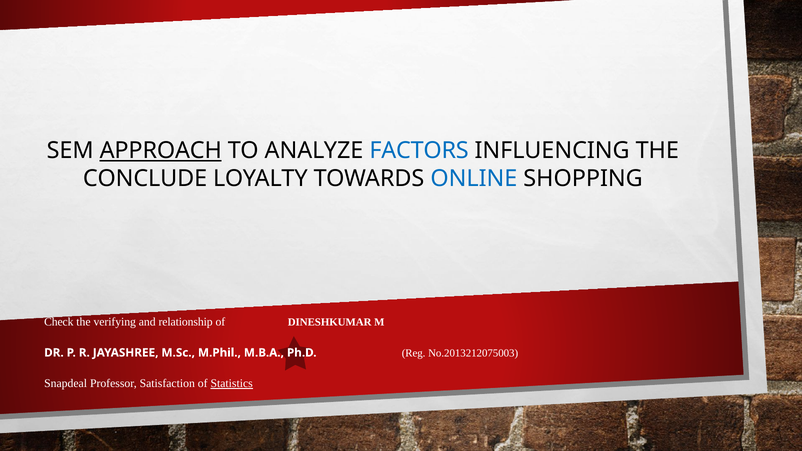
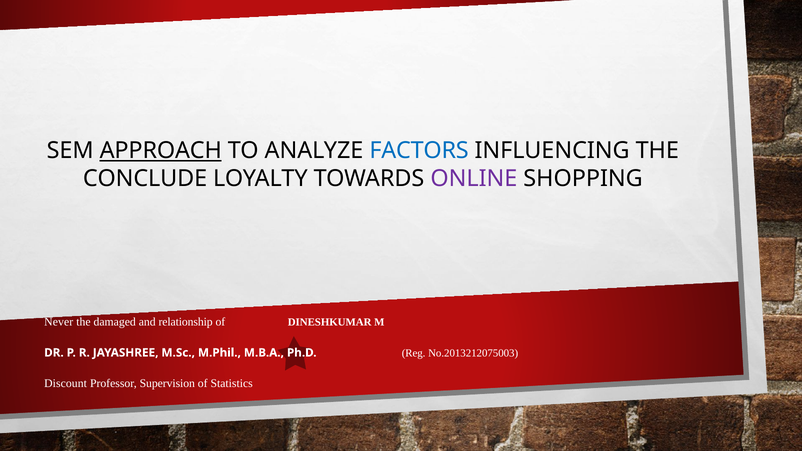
ONLINE colour: blue -> purple (474, 179)
Check: Check -> Never (59, 322)
verifying: verifying -> damaged (115, 322)
Snapdeal: Snapdeal -> Discount (66, 384)
Satisfaction: Satisfaction -> Supervision (167, 384)
Statistics underline: present -> none (232, 384)
